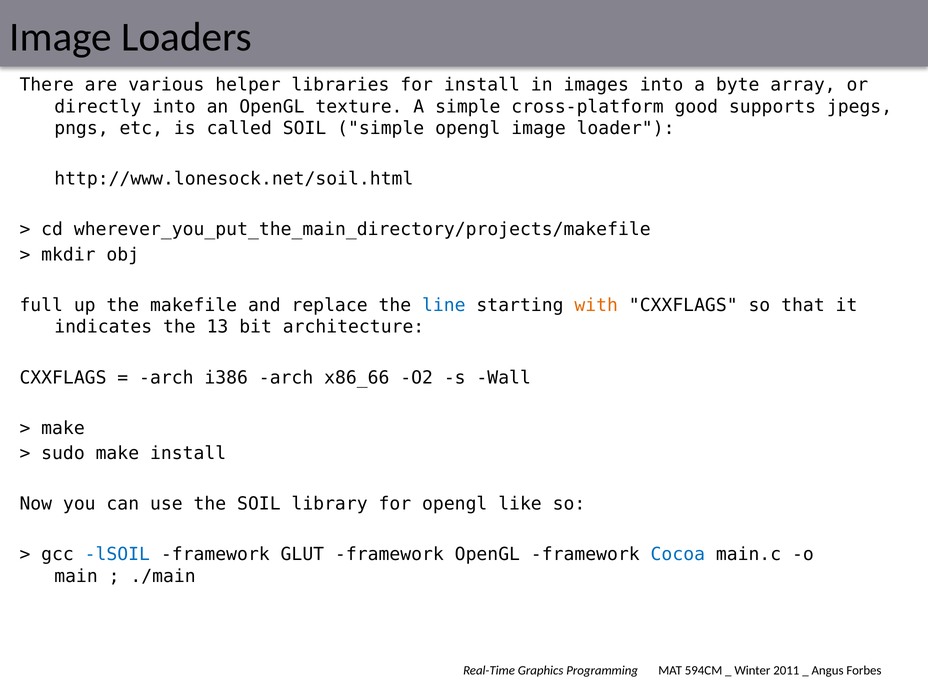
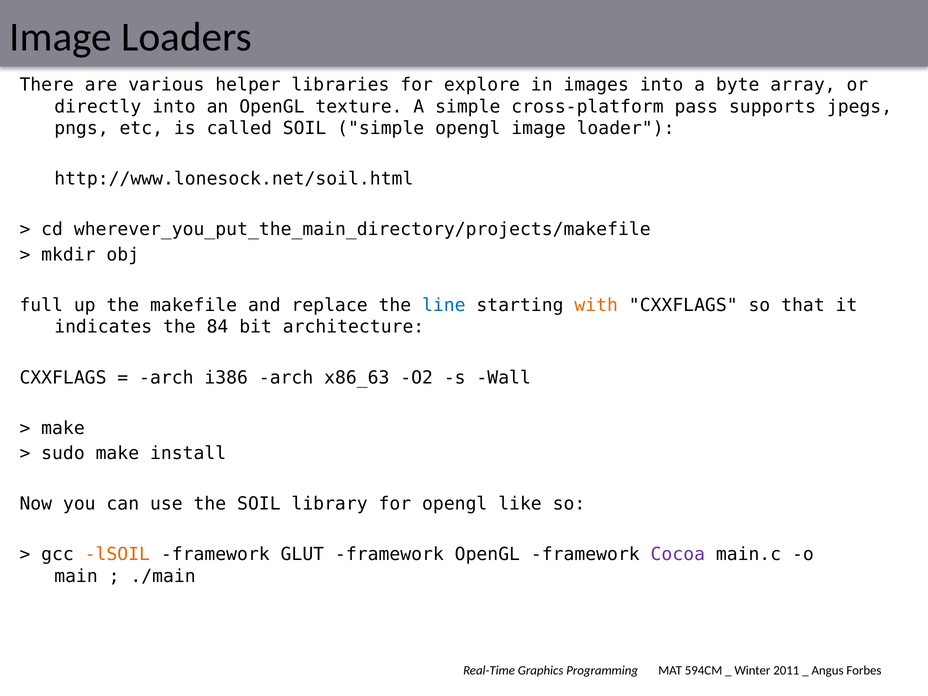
for install: install -> explore (482, 85)
good: good -> pass (696, 107)
13: 13 -> 84 (218, 327)
x86_66: x86_66 -> x86_63 (357, 378)
lSOIL colour: blue -> orange (117, 555)
Cocoa colour: blue -> purple (678, 555)
